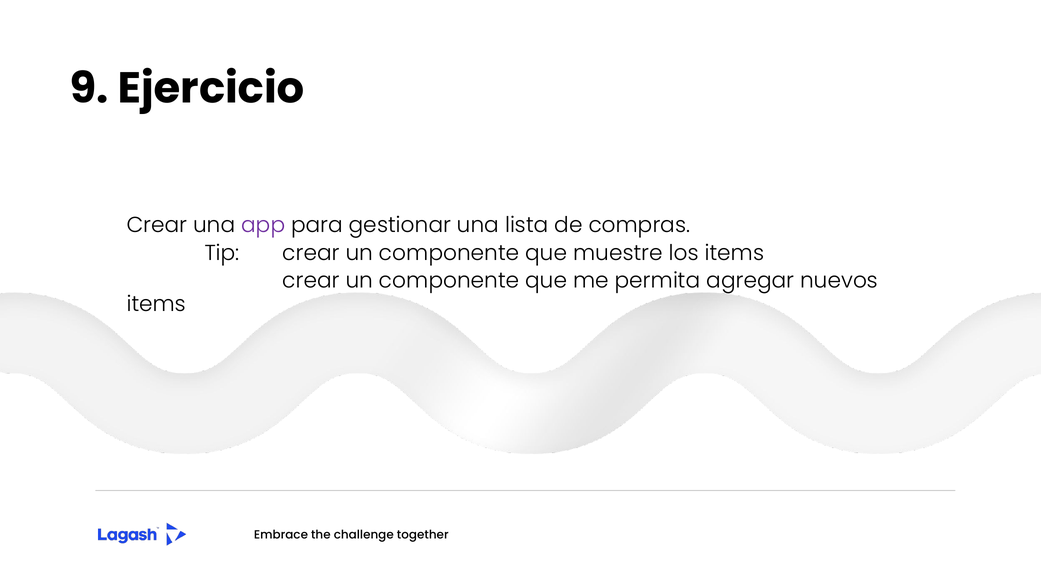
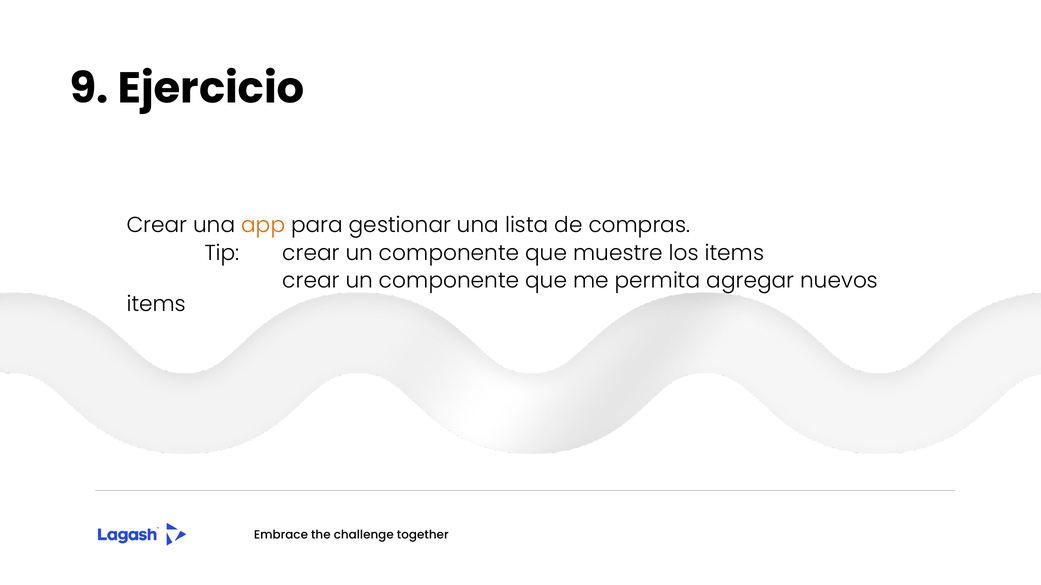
app colour: purple -> orange (263, 225)
